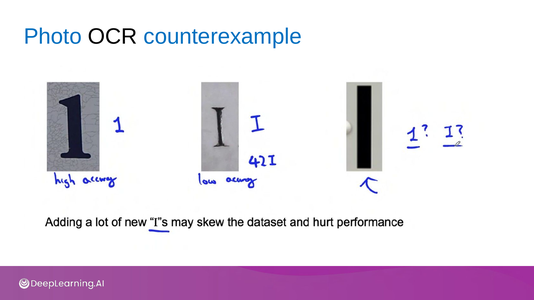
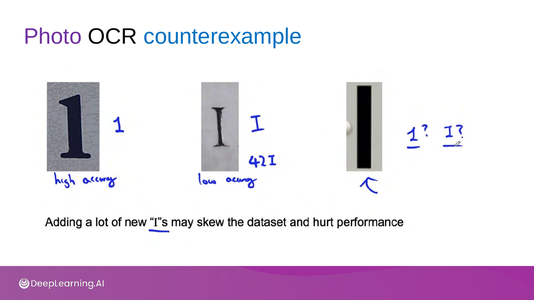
Photo colour: blue -> purple (53, 36)
